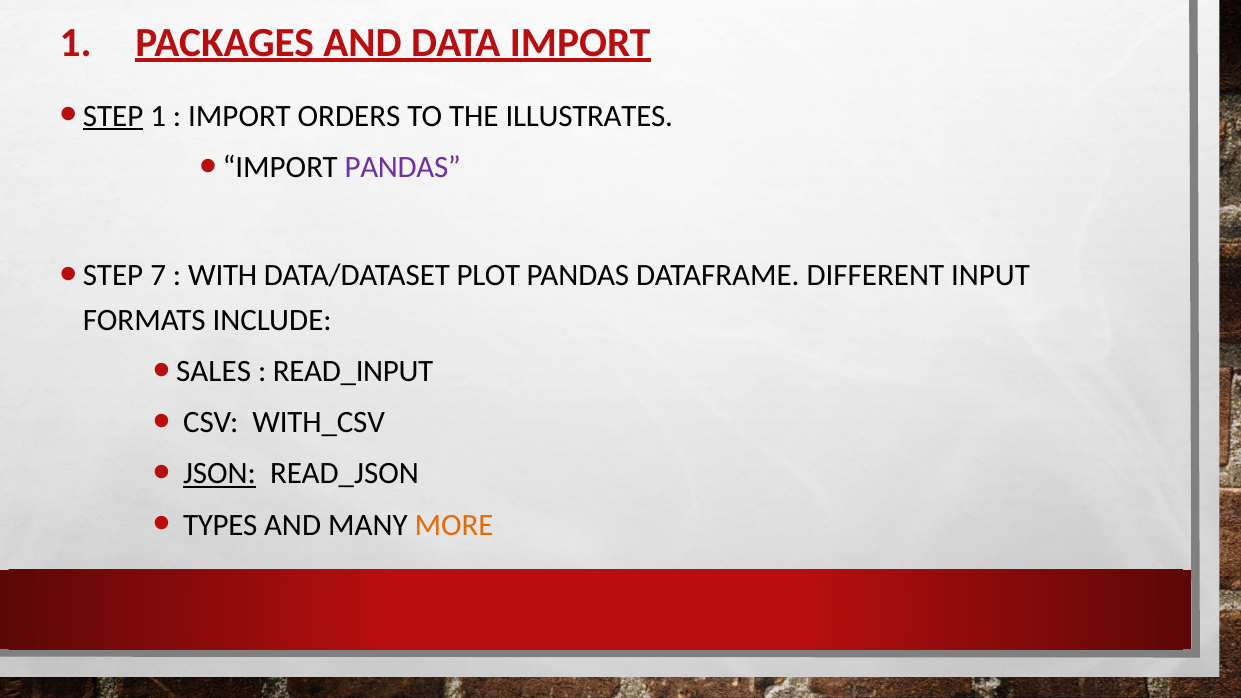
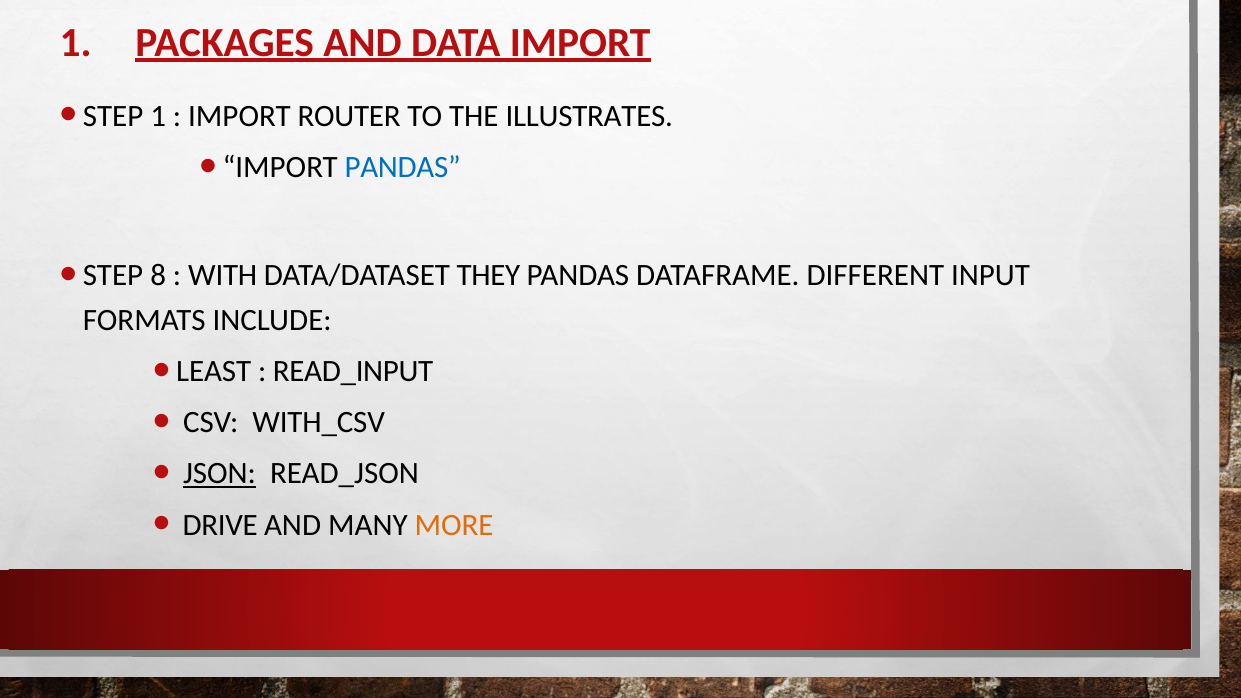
STEP underline: present -> none (113, 116)
ORDERS: ORDERS -> ROUTER (349, 116)
PANDAS colour: purple -> blue (403, 167)
7: 7 -> 8 (158, 276)
PLOT: PLOT -> THEY (488, 276)
SALES: SALES -> LEAST (214, 372)
TYPES: TYPES -> DRIVE (220, 525)
